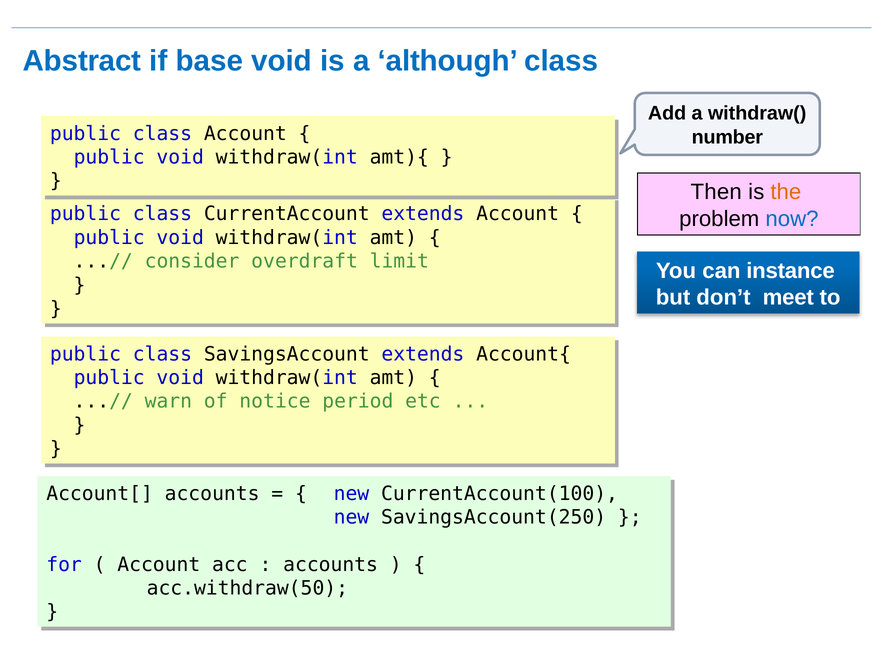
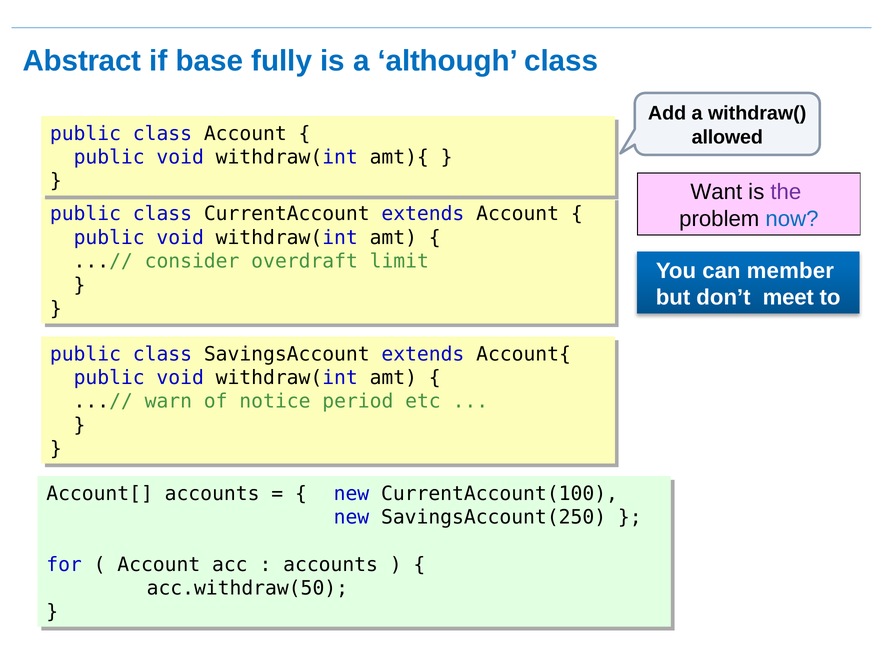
base void: void -> fully (282, 61)
number: number -> allowed (727, 137)
Then: Then -> Want (716, 192)
the colour: orange -> purple (786, 192)
instance: instance -> member (790, 271)
